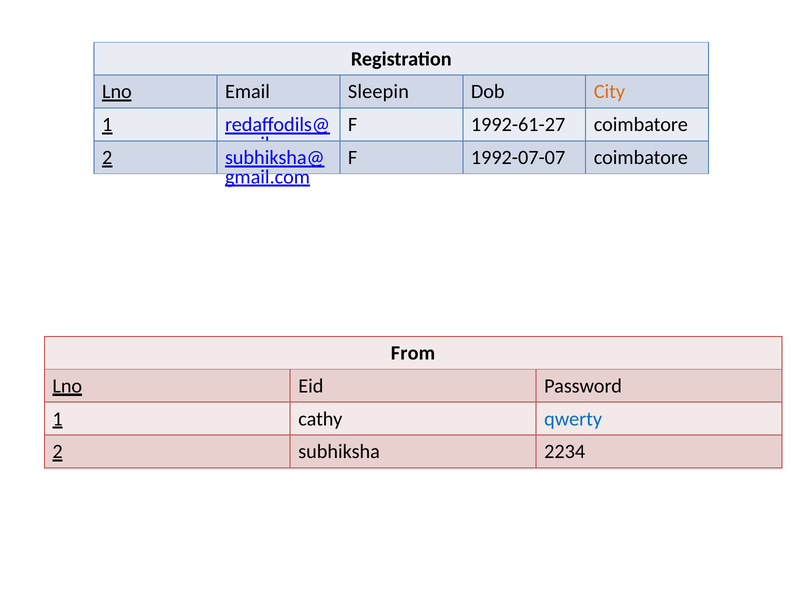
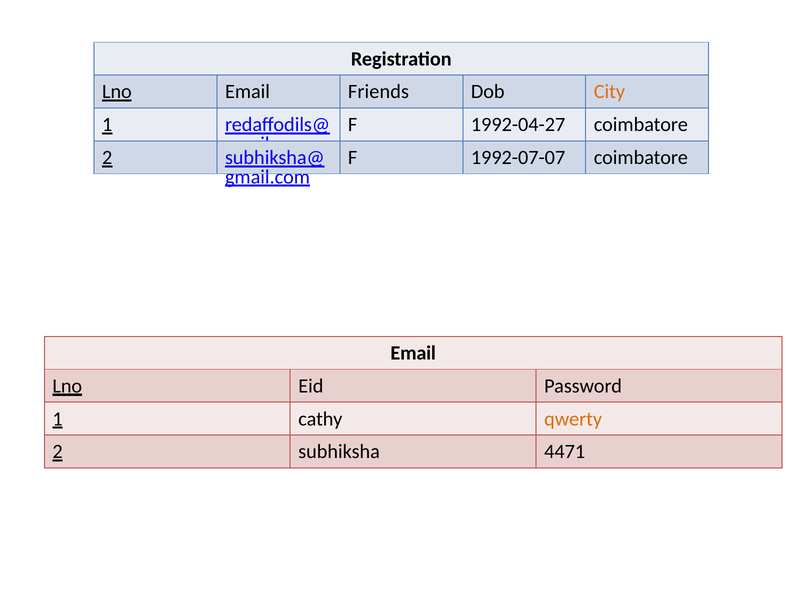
Sleepin: Sleepin -> Friends (378, 92)
1992-61-27: 1992-61-27 -> 1992-04-27 (518, 125)
From: From -> Email (413, 353)
qwerty colour: blue -> orange (573, 418)
2234: 2234 -> 4471 (565, 451)
